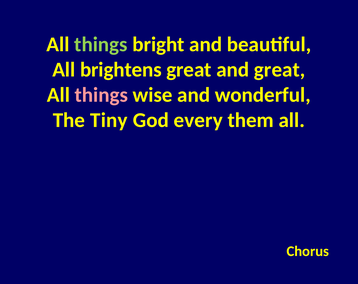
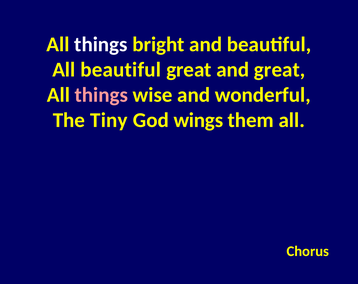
things colour: light green -> white (101, 44)
All brightens: brightens -> beautiful (121, 70)
every: every -> wings (198, 120)
